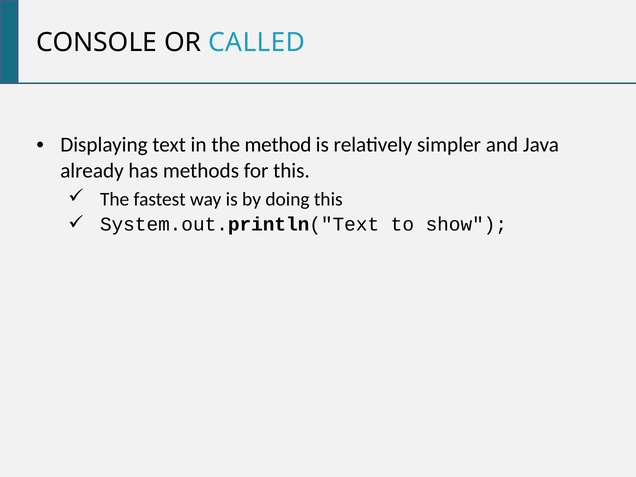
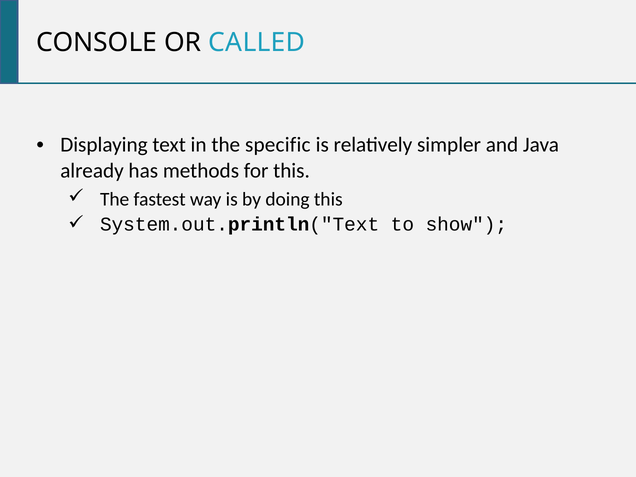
method: method -> specific (278, 145)
